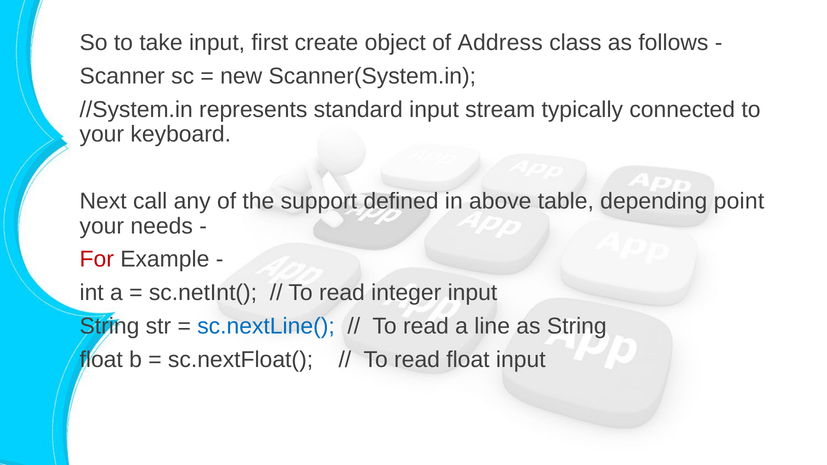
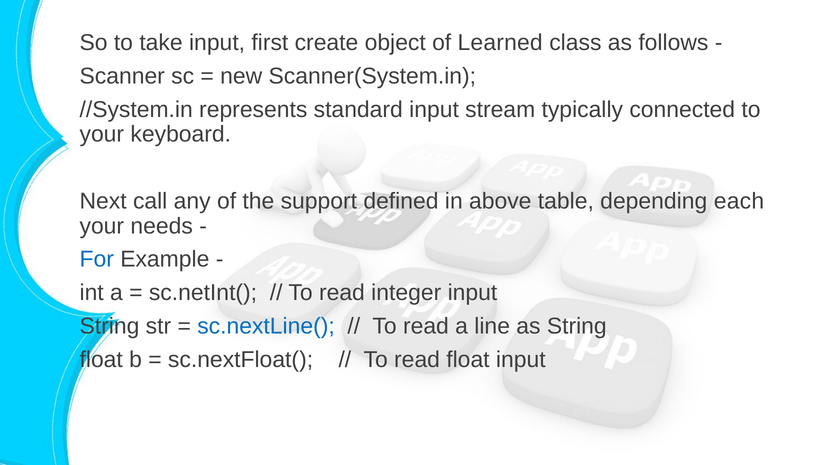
Address: Address -> Learned (500, 43)
point: point -> each (739, 201)
For colour: red -> blue (97, 259)
